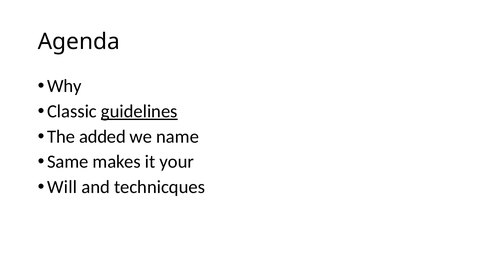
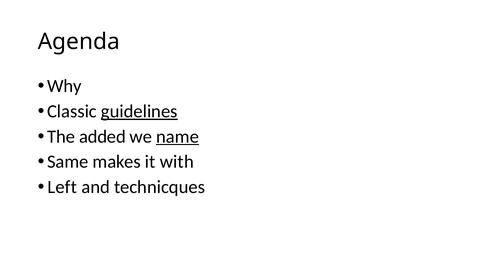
name underline: none -> present (178, 137)
your: your -> with (177, 162)
Will: Will -> Left (62, 187)
